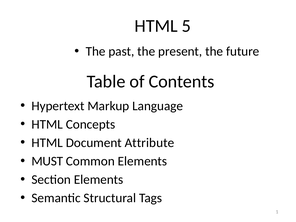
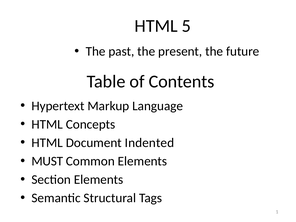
Attribute: Attribute -> Indented (149, 143)
